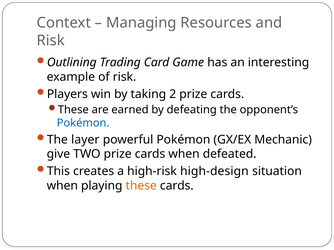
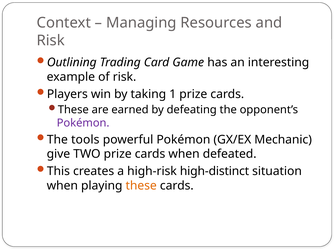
2: 2 -> 1 (173, 94)
Pokémon colour: blue -> purple (83, 123)
layer: layer -> tools (85, 140)
high-design: high-design -> high-distinct (215, 171)
